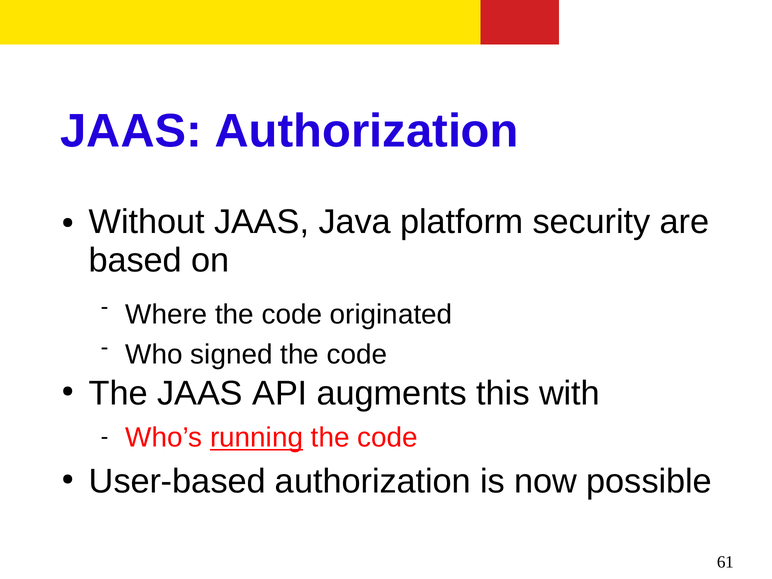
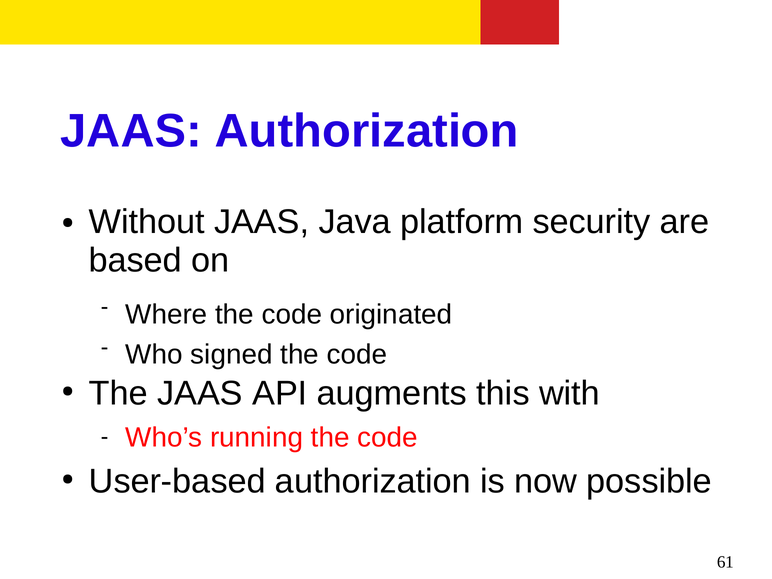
running underline: present -> none (257, 438)
